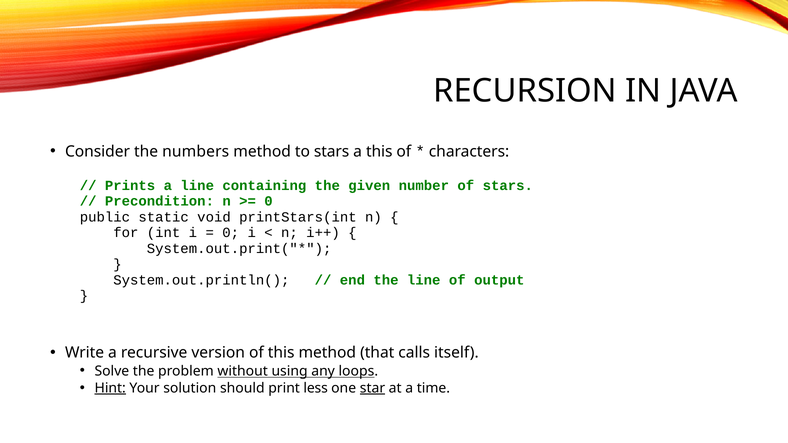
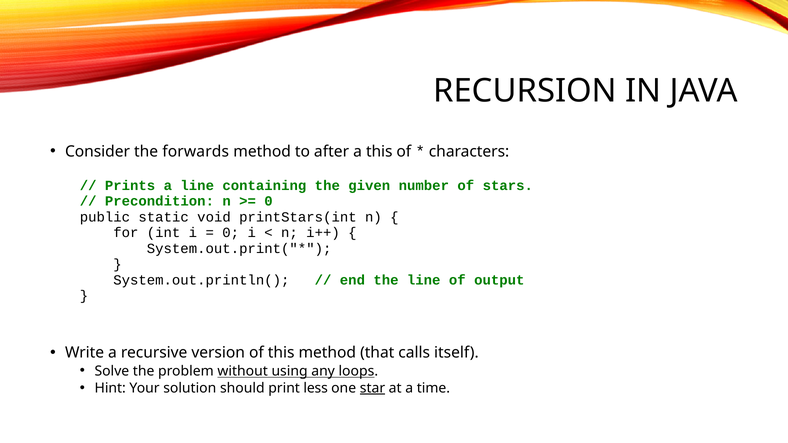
numbers: numbers -> forwards (196, 152)
to stars: stars -> after (332, 152)
Hint underline: present -> none (110, 388)
